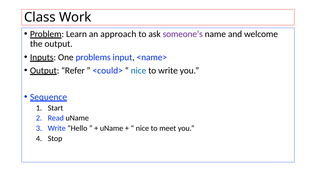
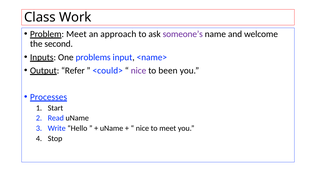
Problem Learn: Learn -> Meet (76, 34)
the output: output -> second (59, 44)
nice colour: blue -> purple (139, 70)
to write: write -> been (168, 70)
Sequence: Sequence -> Processes (49, 97)
